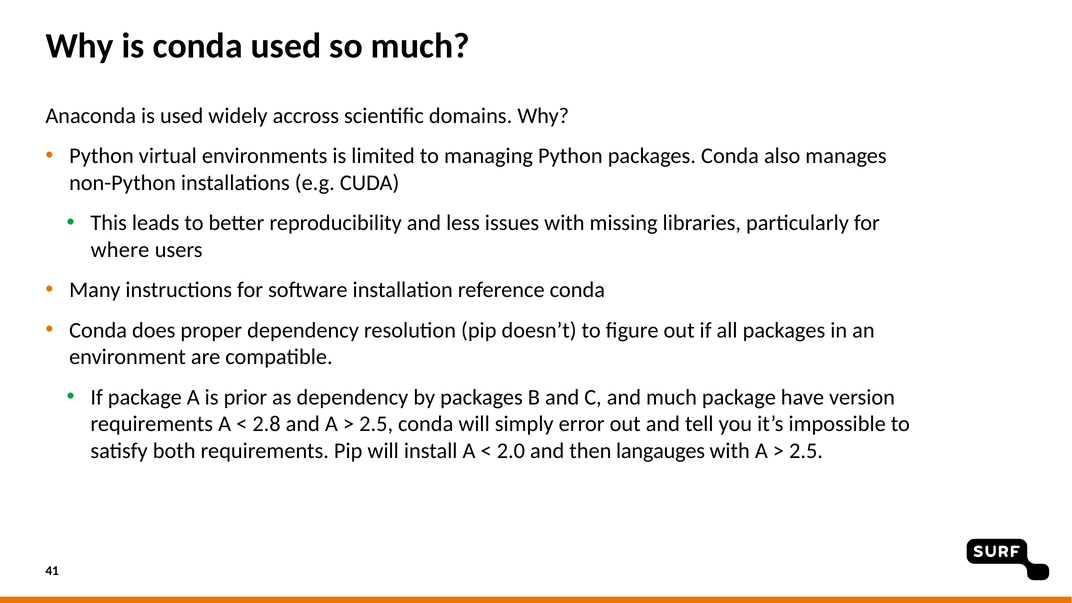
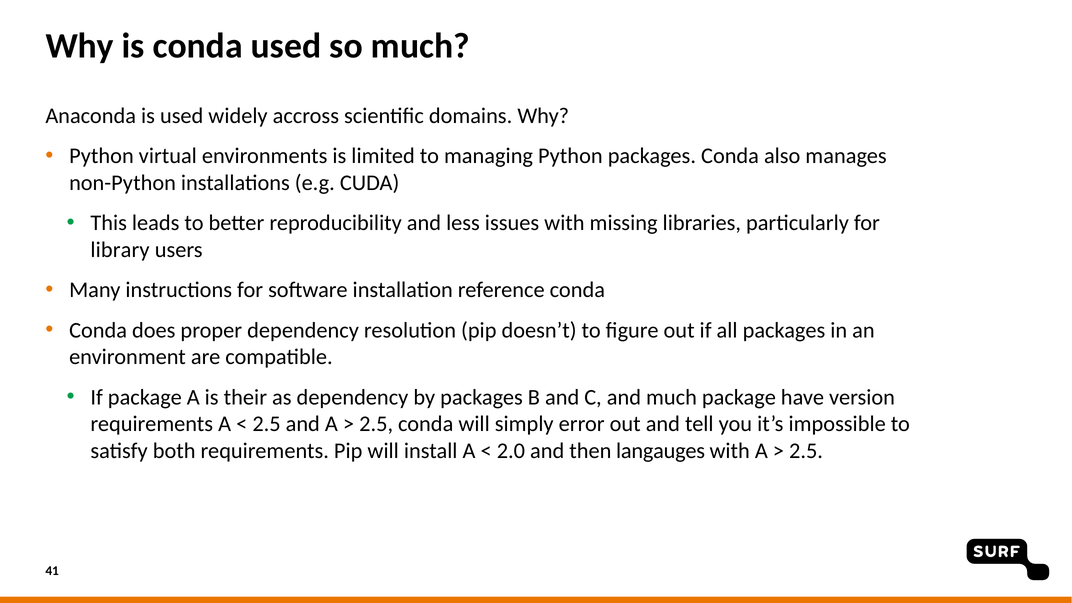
where: where -> library (120, 250)
prior: prior -> their (245, 397)
2.8: 2.8 -> 2.5 (267, 424)
